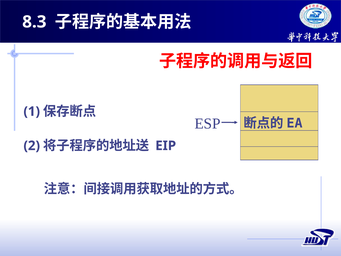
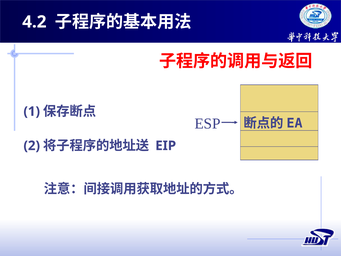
8.3: 8.3 -> 4.2 (34, 22)
